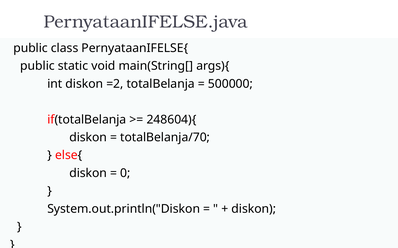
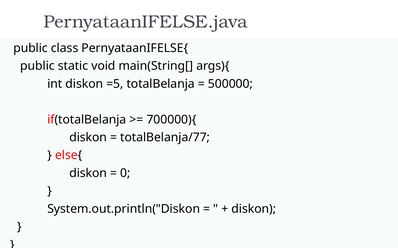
=2: =2 -> =5 (115, 84)
248604){: 248604){ -> 700000){ (171, 120)
totalBelanja/70: totalBelanja/70 -> totalBelanja/77 (165, 138)
